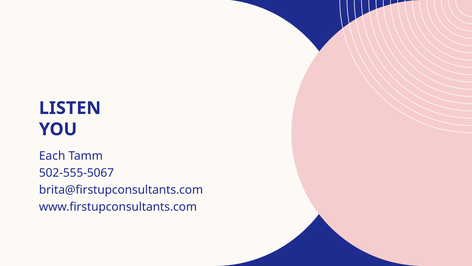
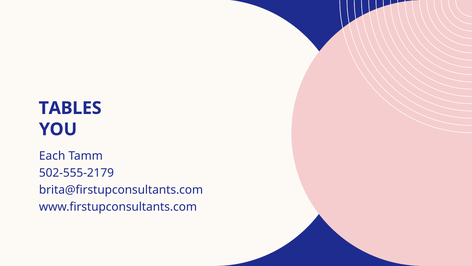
LISTEN: LISTEN -> TABLES (70, 108)
502-555-5067: 502-555-5067 -> 502-555-2179 (76, 173)
